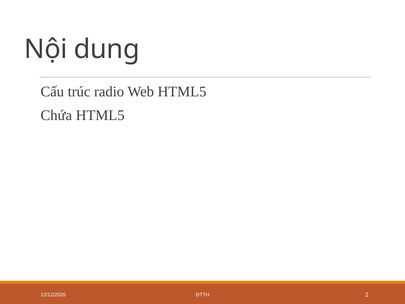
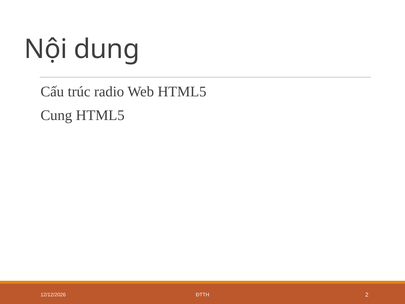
Chứa: Chứa -> Cung (56, 115)
